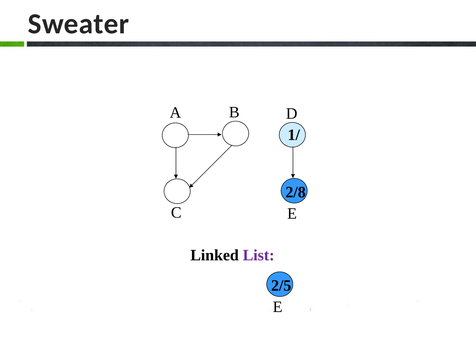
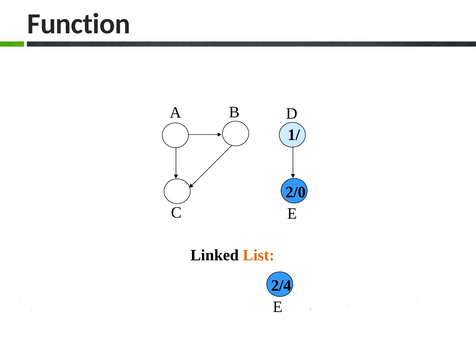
Sweater: Sweater -> Function (79, 24)
2/8: 2/8 -> 2/0 (296, 192)
List colour: purple -> orange (259, 255)
2/5: 2/5 -> 2/4 (281, 286)
